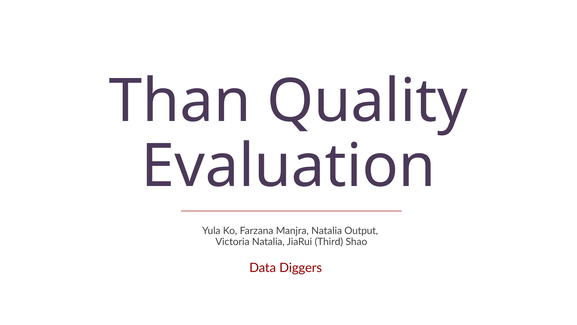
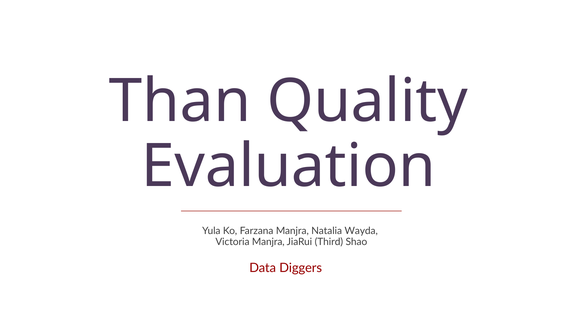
Output: Output -> Wayda (361, 231)
Victoria Natalia: Natalia -> Manjra (268, 241)
